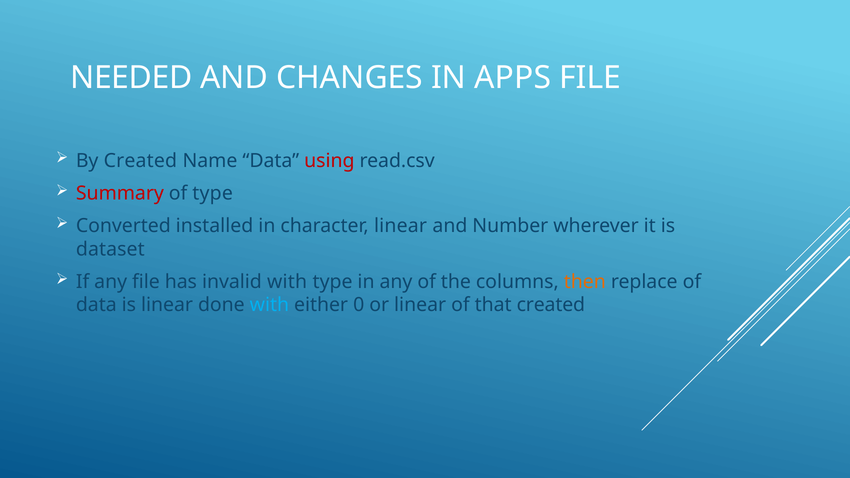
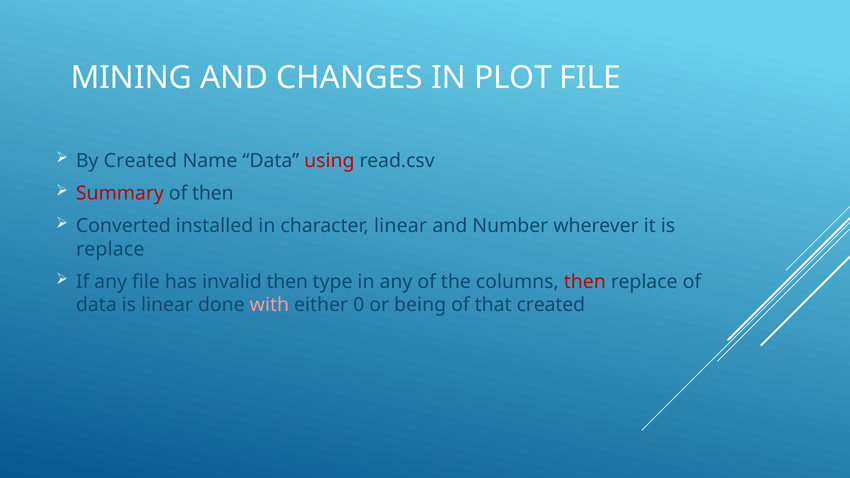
NEEDED: NEEDED -> MINING (131, 78)
APPS: APPS -> PLOT (513, 78)
of type: type -> then (213, 193)
dataset: dataset -> replace (110, 249)
invalid with: with -> then (287, 282)
then colour: orange -> red (585, 282)
with colour: light blue -> pink (269, 305)
or linear: linear -> being (420, 305)
